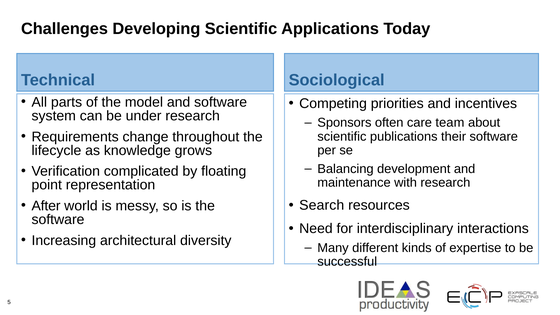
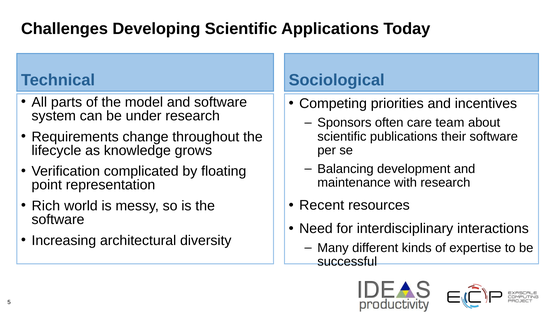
Search: Search -> Recent (322, 205)
After: After -> Rich (46, 206)
